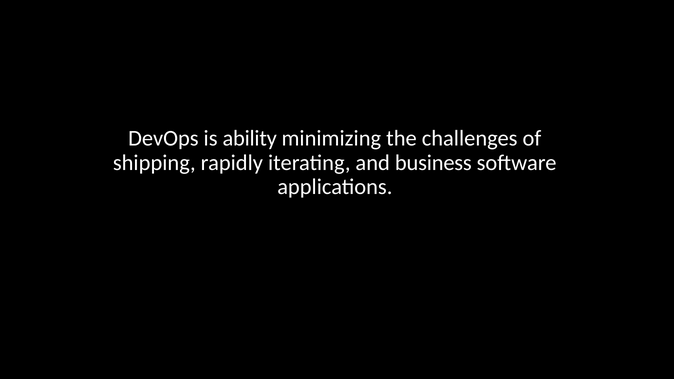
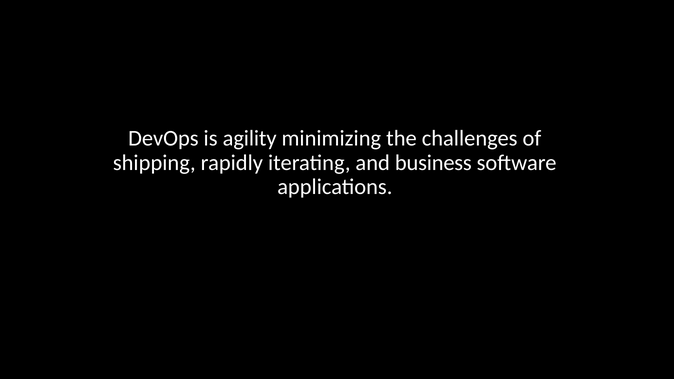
ability: ability -> agility (250, 139)
